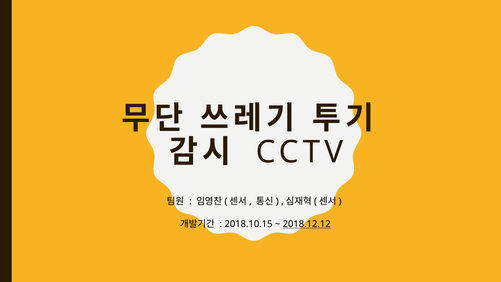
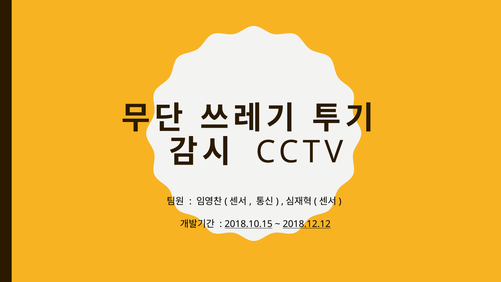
2018.10.15 underline: none -> present (248, 224)
